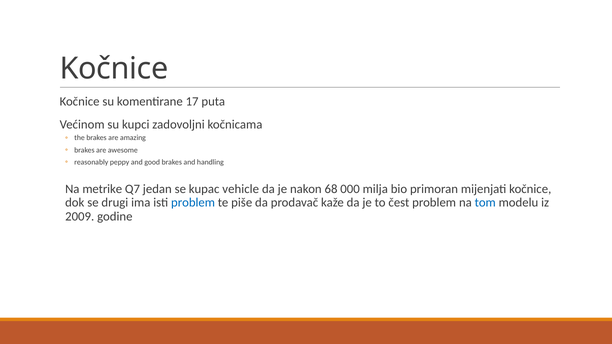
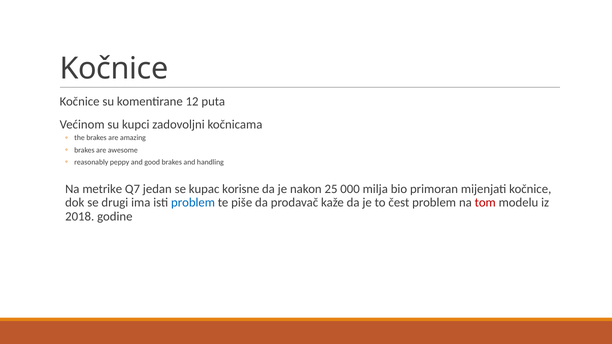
17: 17 -> 12 (192, 102)
vehicle: vehicle -> korisne (241, 189)
68: 68 -> 25 (331, 189)
tom colour: blue -> red (485, 203)
2009: 2009 -> 2018 (80, 217)
